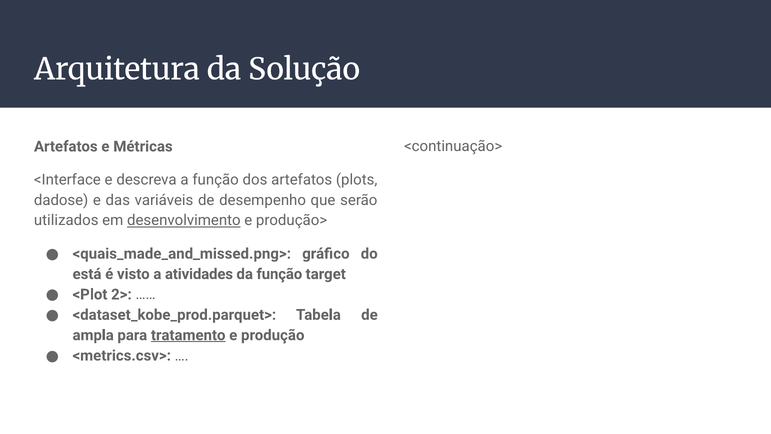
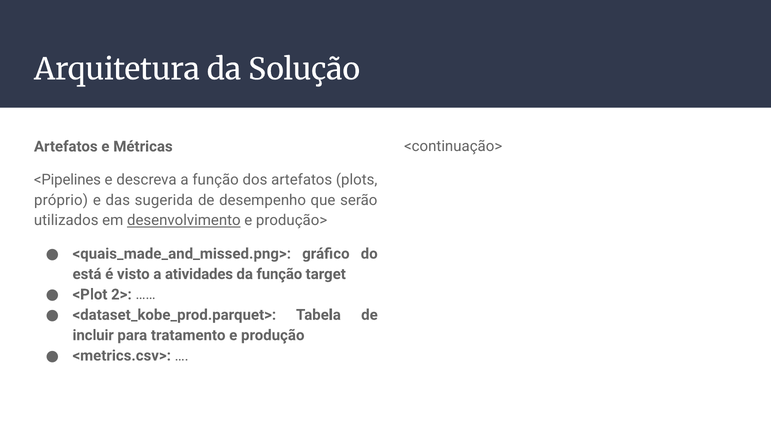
<Interface: <Interface -> <Pipelines (67, 180)
dadose: dadose -> próprio (61, 200)
variáveis: variáveis -> sugerida (164, 200)
ampla: ampla -> incluir (93, 335)
tratamento underline: present -> none (188, 335)
